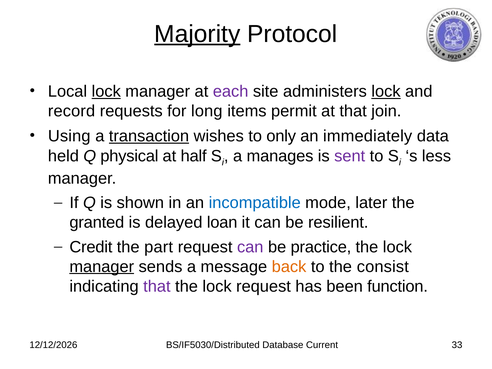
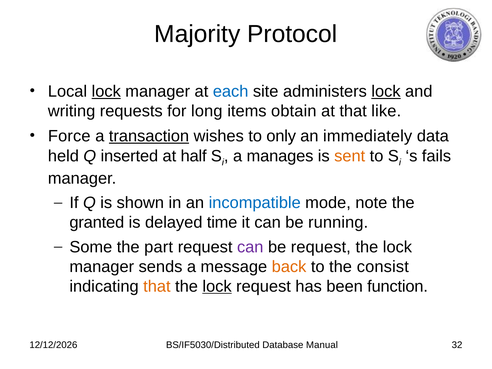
Majority underline: present -> none (197, 34)
each colour: purple -> blue (231, 91)
record: record -> writing (72, 111)
permit: permit -> obtain (294, 111)
join: join -> like (386, 111)
Using: Using -> Force (69, 136)
physical: physical -> inserted (129, 156)
sent colour: purple -> orange (350, 156)
less: less -> fails (436, 156)
later: later -> note (371, 203)
loan: loan -> time (222, 222)
resilient: resilient -> running (338, 222)
Credit: Credit -> Some (91, 247)
be practice: practice -> request (321, 247)
manager underline: present -> none (102, 267)
that colour: purple -> orange (157, 286)
lock underline: none -> present (217, 286)
Current: Current -> Manual (322, 345)
33: 33 -> 32 (457, 345)
